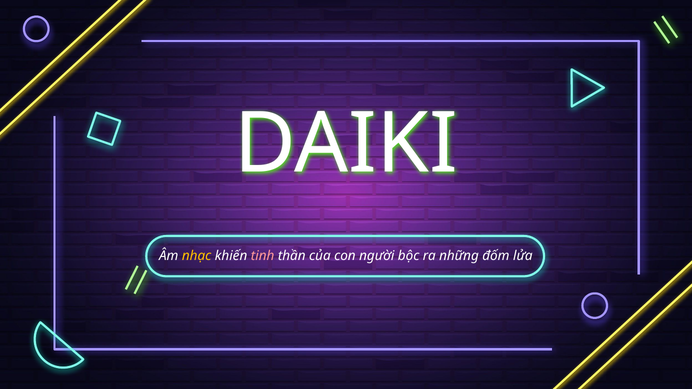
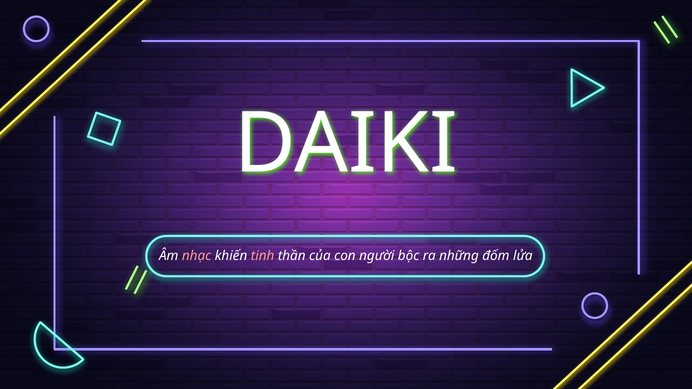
nhạc colour: yellow -> pink (197, 256)
